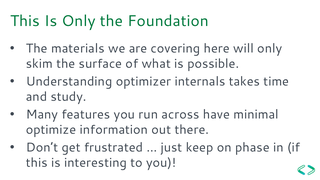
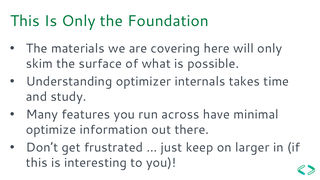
phase: phase -> larger (252, 148)
